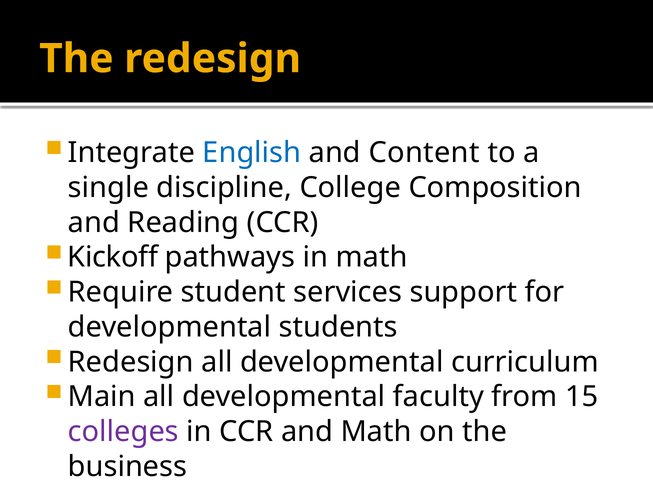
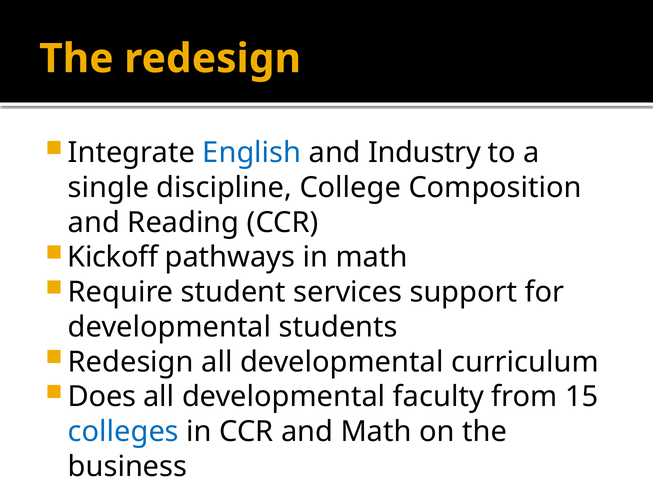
Content: Content -> Industry (424, 153)
Main: Main -> Does (102, 397)
colleges colour: purple -> blue (123, 431)
